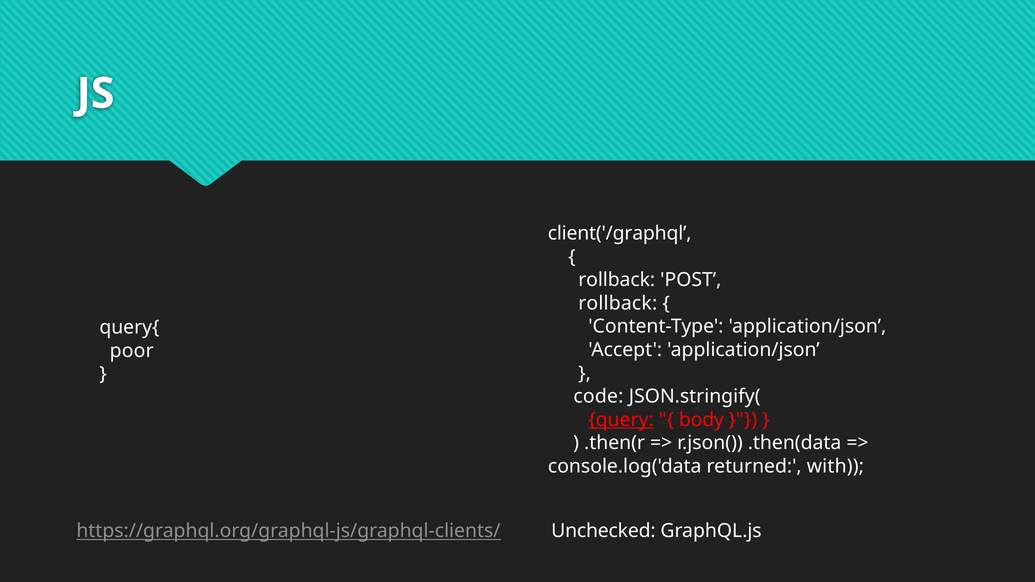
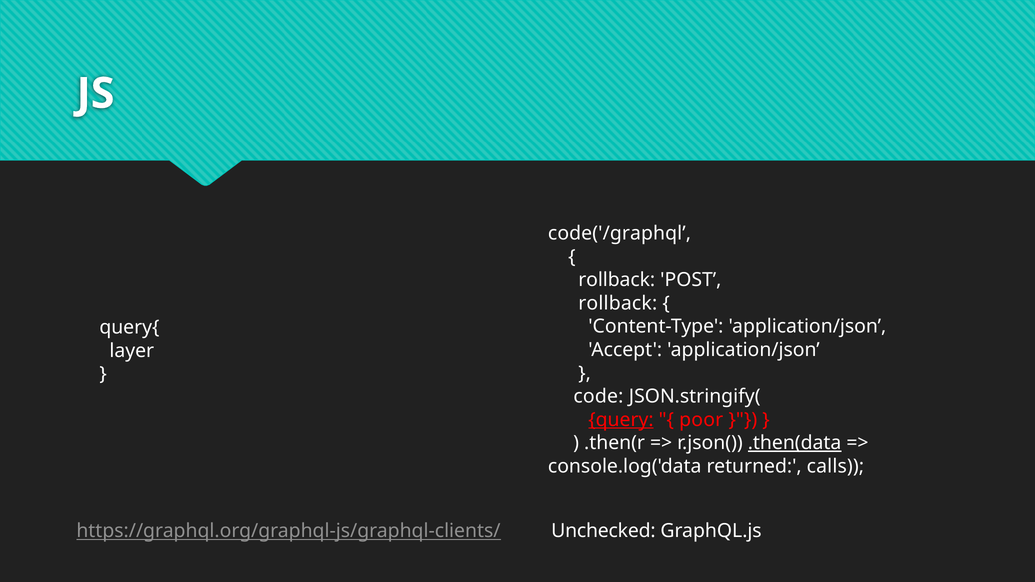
client('/graphql: client('/graphql -> code('/graphql (619, 234)
poor: poor -> layer (132, 351)
body: body -> poor (701, 420)
.then(data underline: none -> present (795, 443)
with: with -> calls (835, 466)
